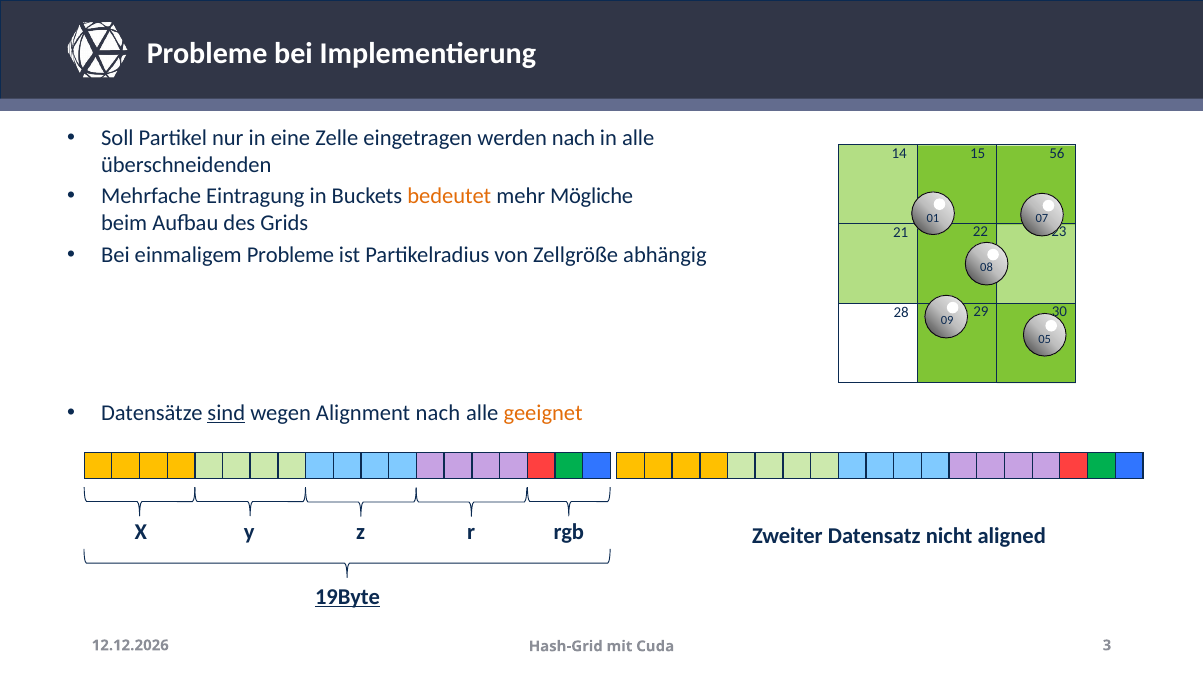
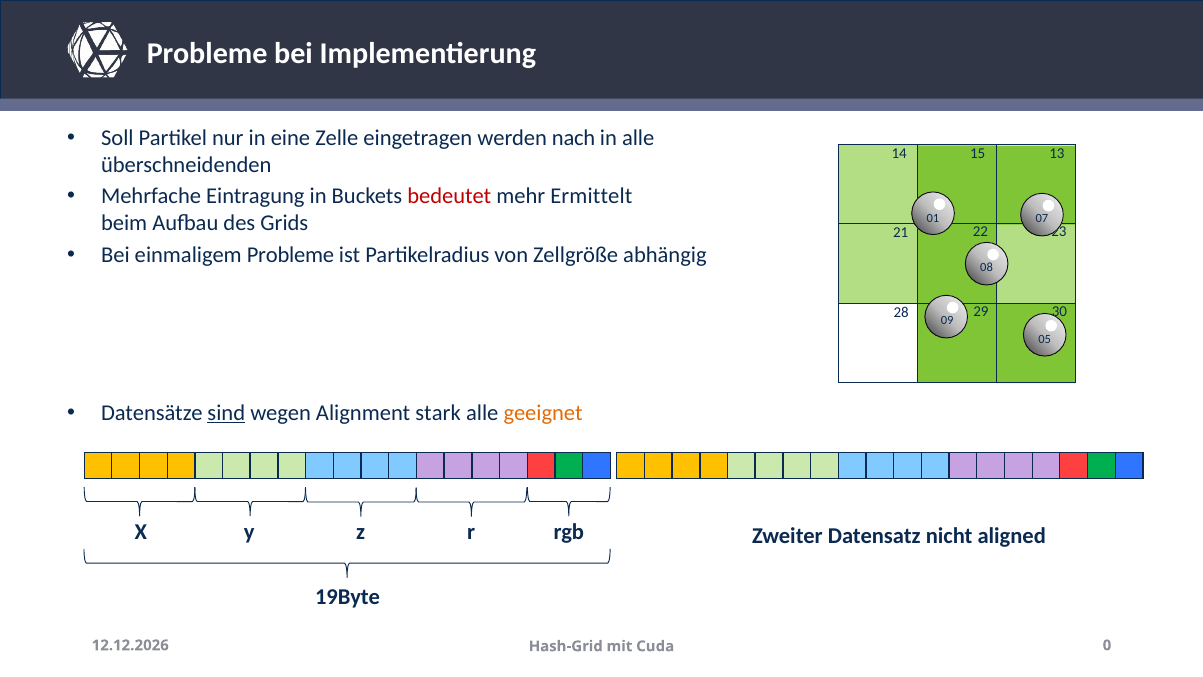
56: 56 -> 13 (1057, 153)
bedeutet colour: orange -> red (449, 196)
Mögliche: Mögliche -> Ermittelt (591, 196)
Alignment nach: nach -> stark (438, 413)
19Byte underline: present -> none (348, 597)
3: 3 -> 0 (1107, 645)
